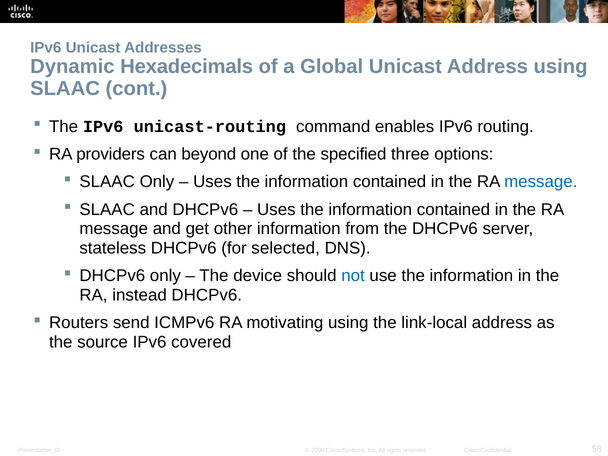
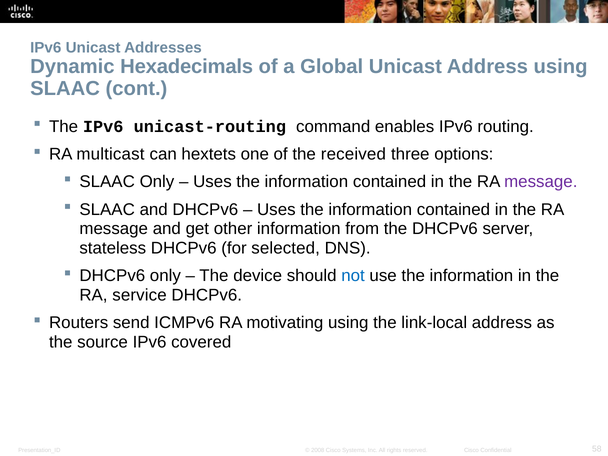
providers: providers -> multicast (110, 154)
beyond: beyond -> hextets (209, 154)
specified: specified -> received (353, 154)
message colour: blue -> purple (541, 182)
instead: instead -> service (139, 295)
